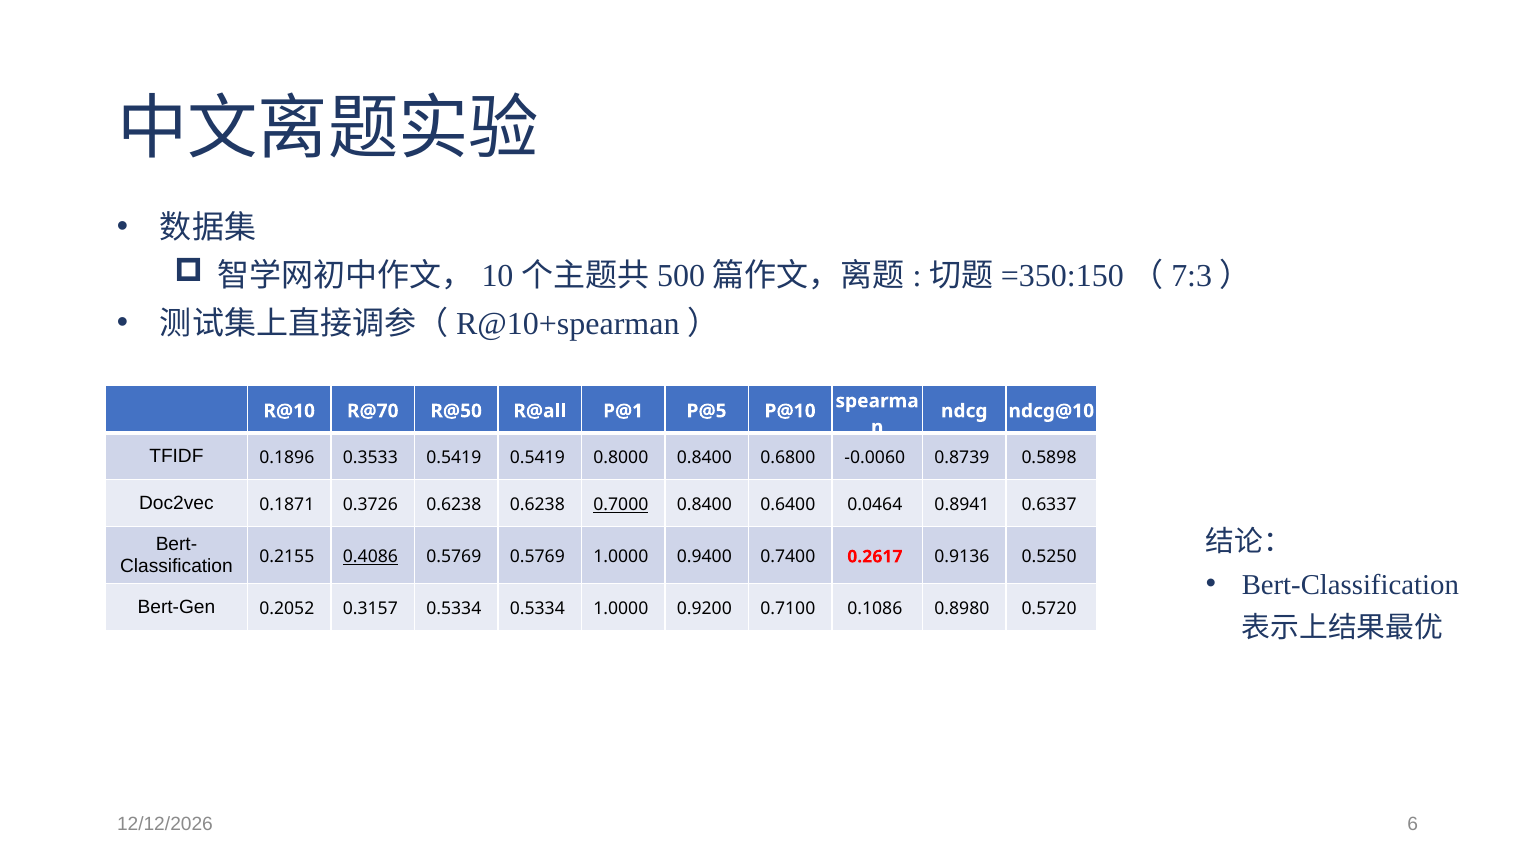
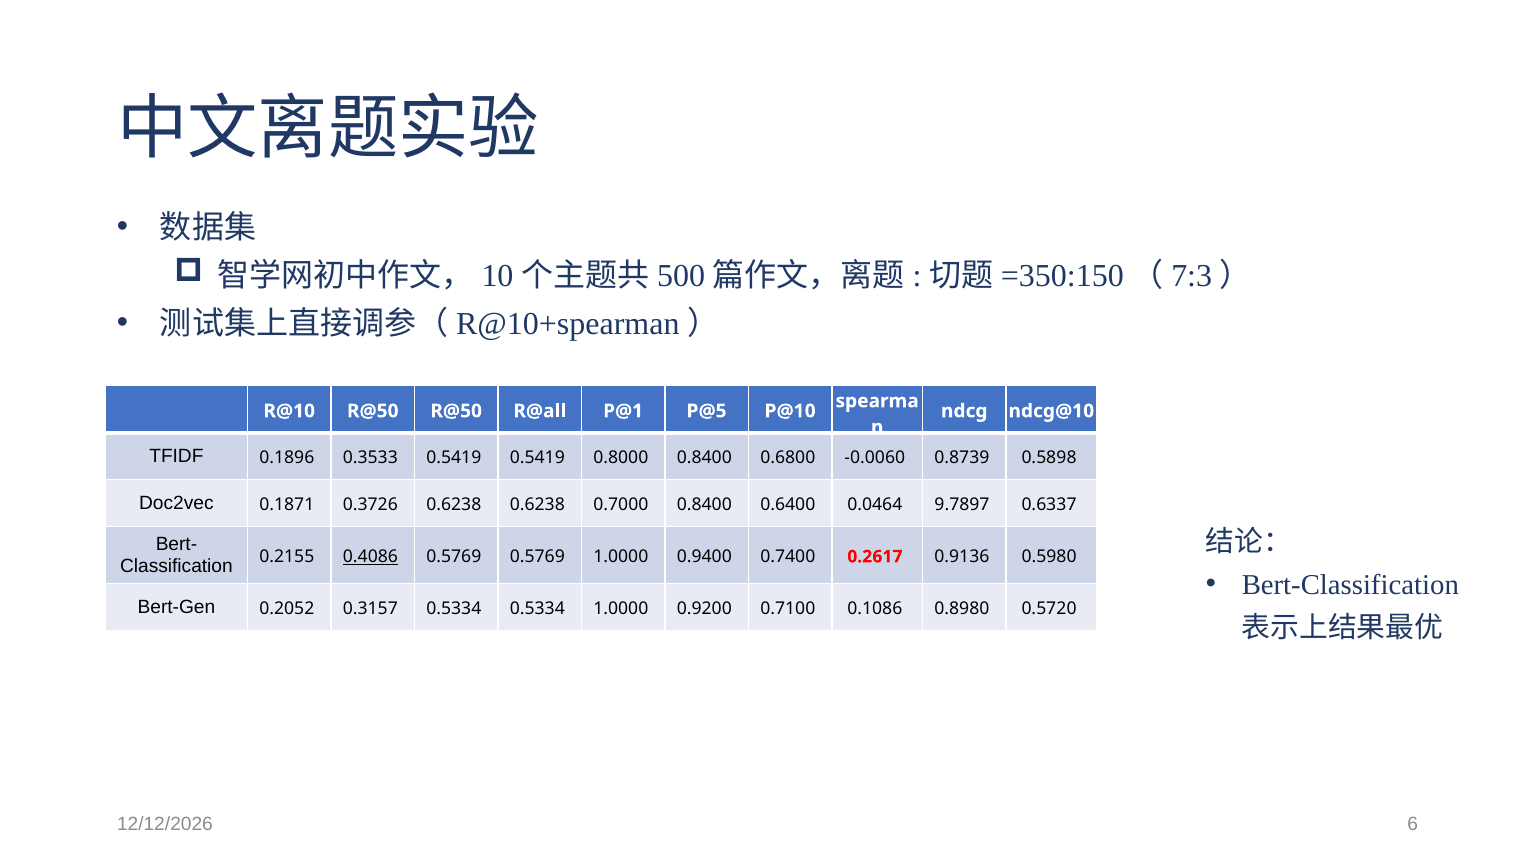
R@10 R@70: R@70 -> R@50 (373, 411)
0.7000 underline: present -> none (621, 505)
0.8941: 0.8941 -> 9.7897 (962, 505)
0.5250: 0.5250 -> 0.5980 (1049, 557)
